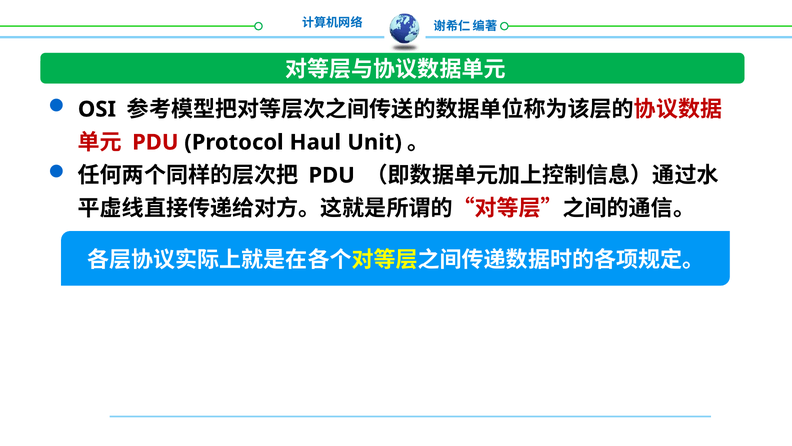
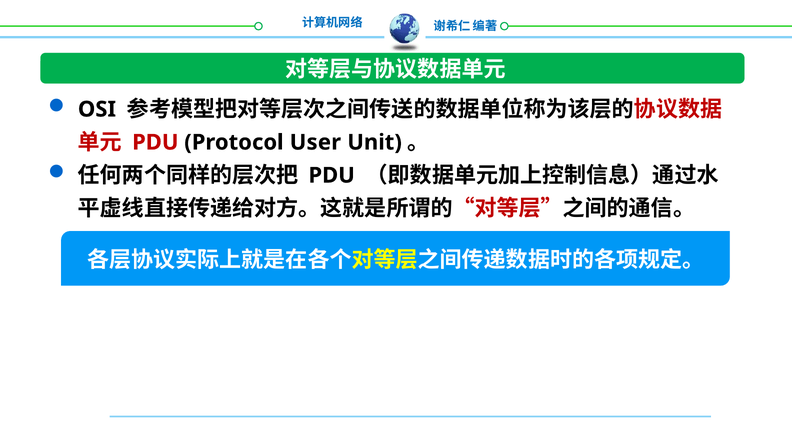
Haul: Haul -> User (315, 142)
